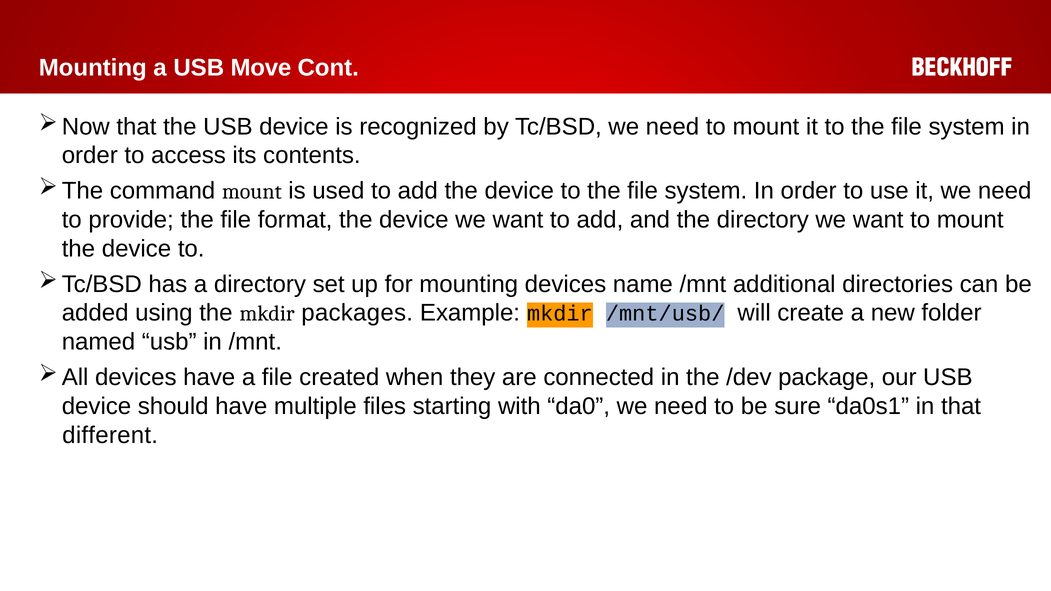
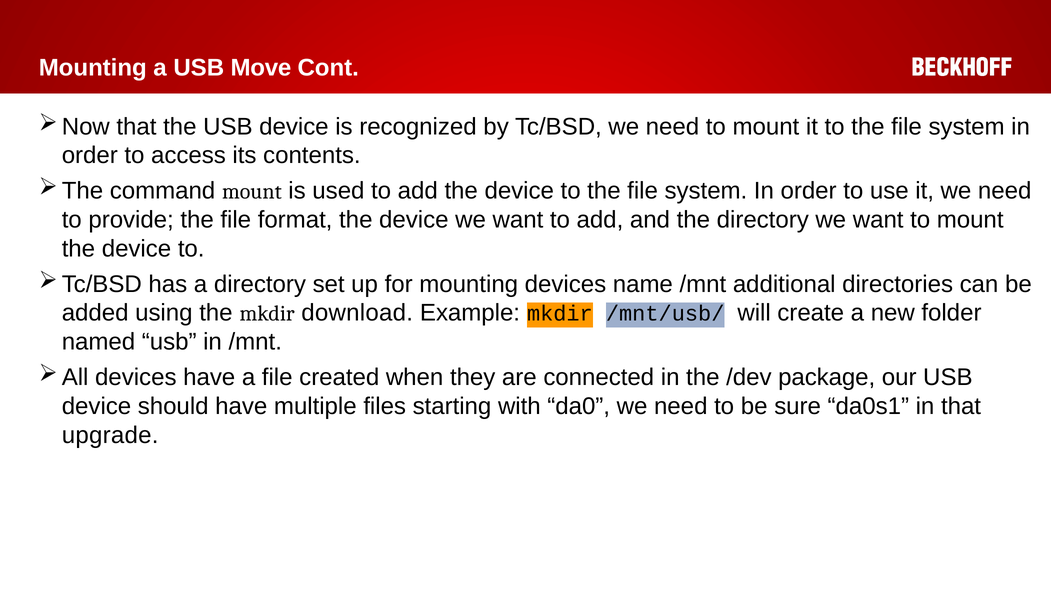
packages: packages -> download (357, 313)
different: different -> upgrade (110, 435)
